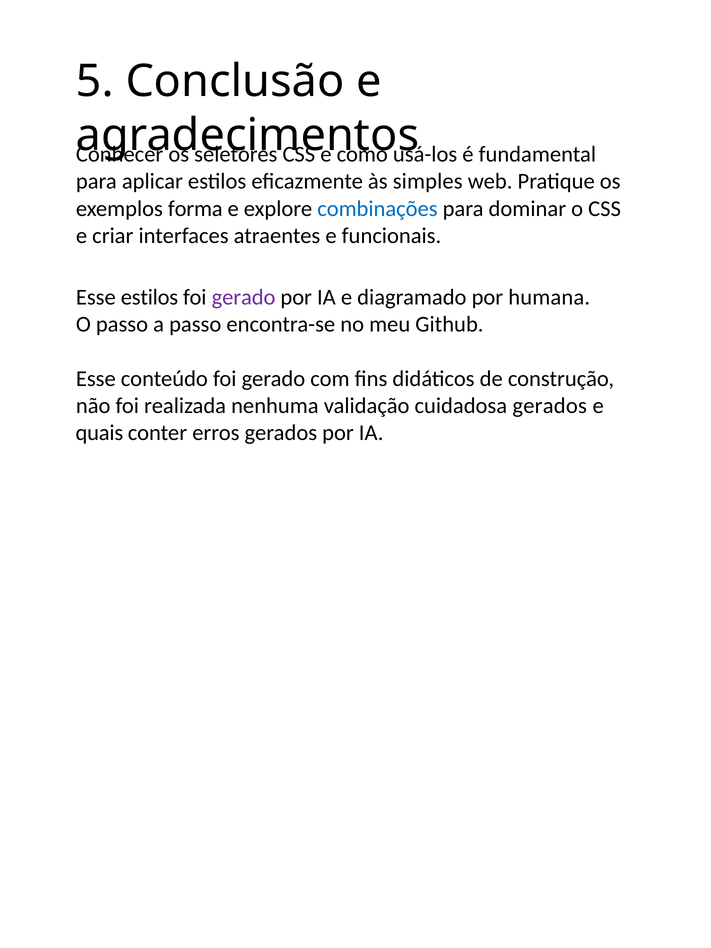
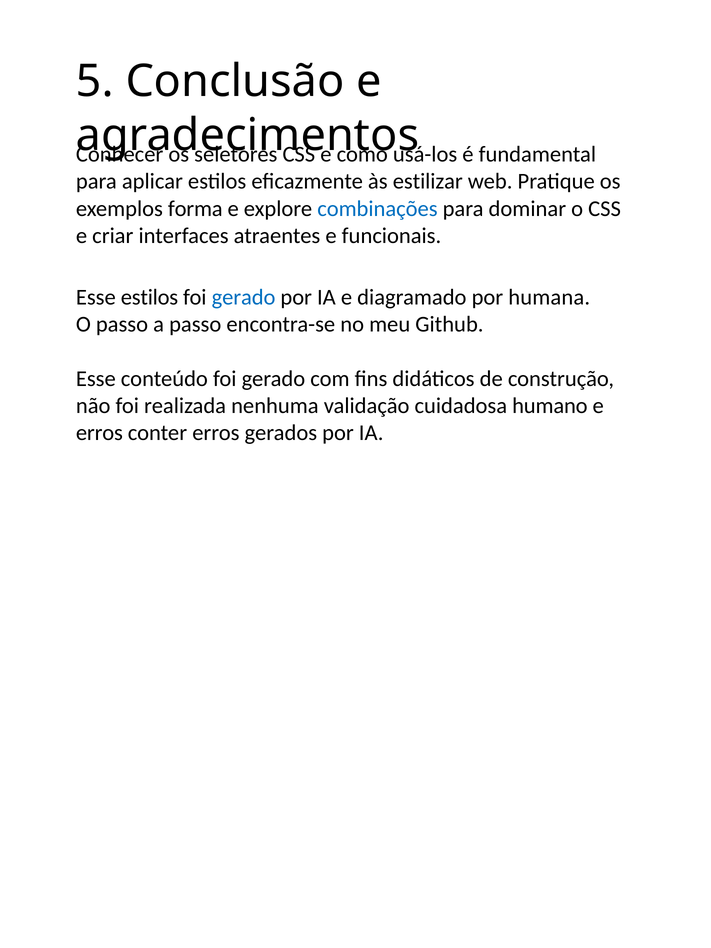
simples: simples -> estilizar (428, 182)
gerado colour: purple -> blue (244, 297)
cuidadosa gerados: gerados -> humano (550, 406)
quais: quais -> erros (99, 433)
